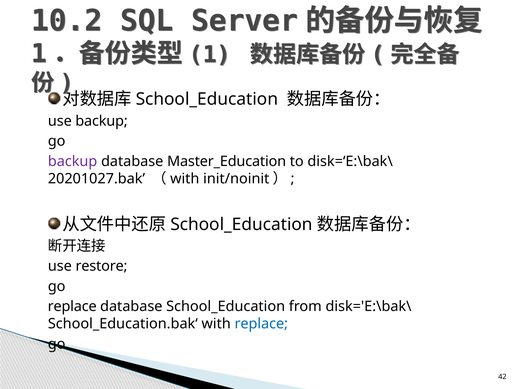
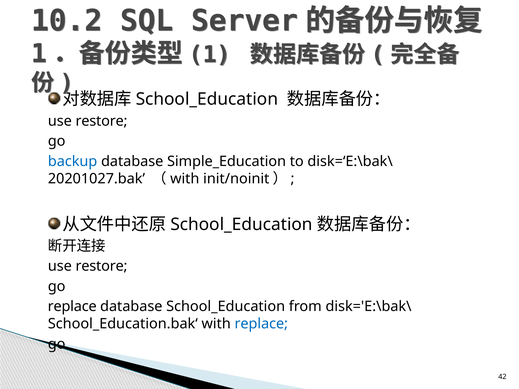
backup: backup -> restore (102, 121)
backup colour: purple -> blue (73, 161)
Master_Education: Master_Education -> Simple_Education (227, 161)
